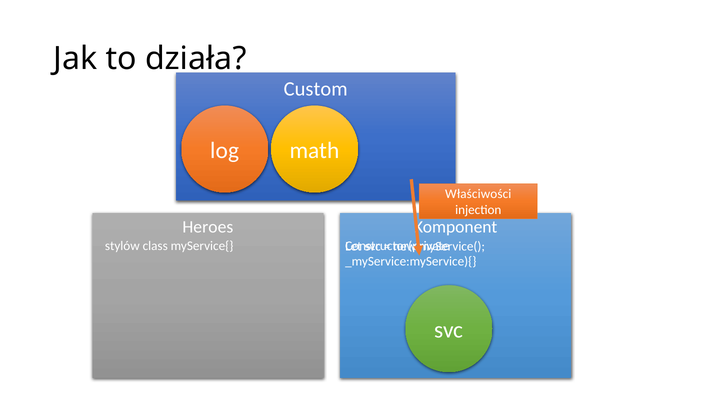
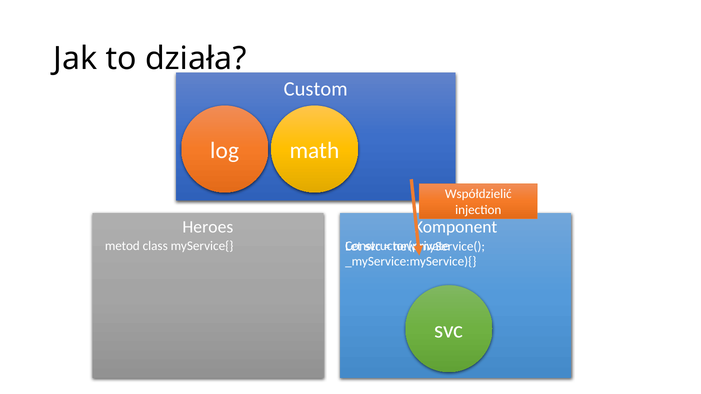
Właściwości: Właściwości -> Współdzielić (478, 194)
stylów: stylów -> metod (122, 246)
